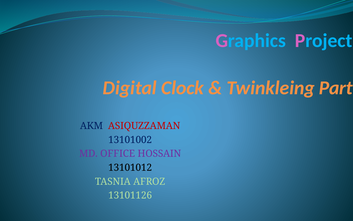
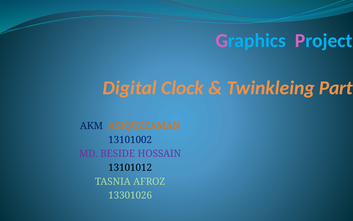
ASIQUZZAMAN colour: red -> orange (144, 126)
OFFICE: OFFICE -> BESIDE (118, 153)
13101126: 13101126 -> 13301026 (130, 195)
